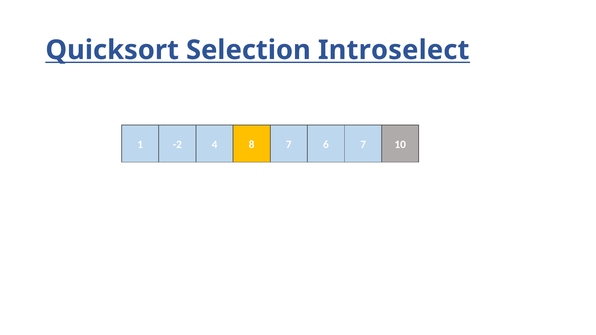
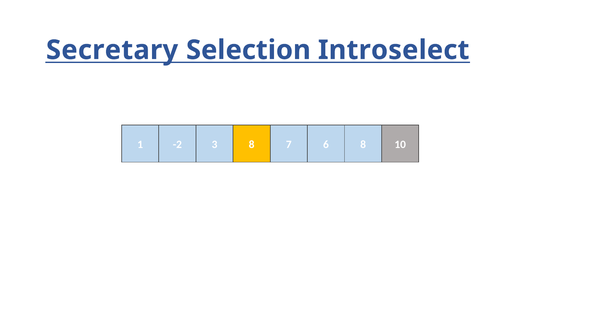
Quicksort: Quicksort -> Secretary (112, 50)
4: 4 -> 3 (215, 145)
6 7: 7 -> 8 (363, 145)
